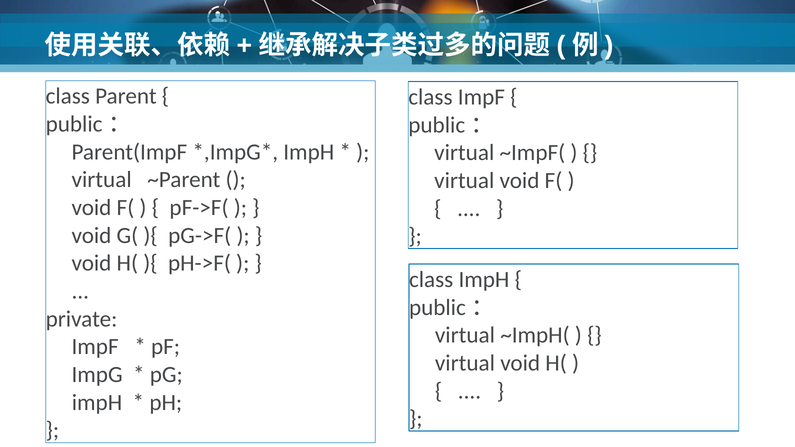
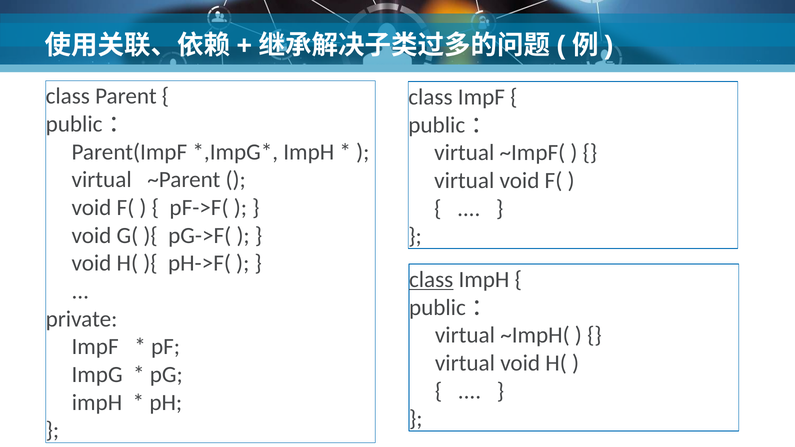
class underline: none -> present (431, 280)
